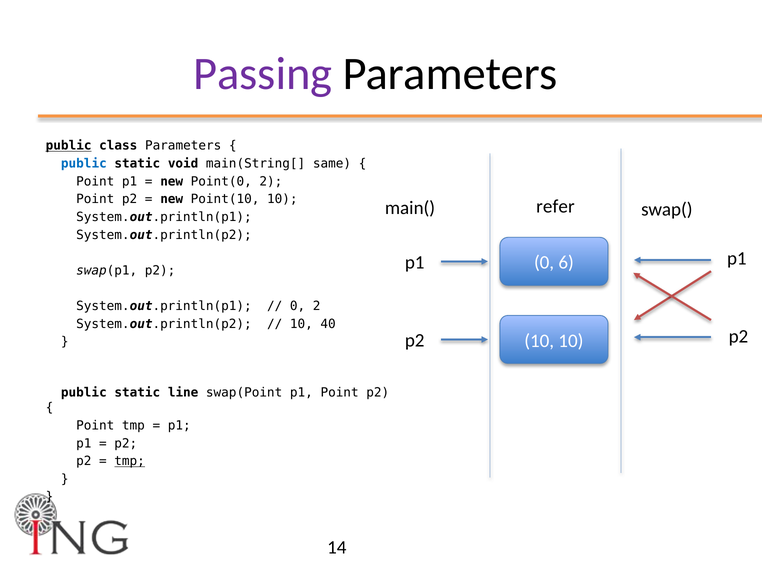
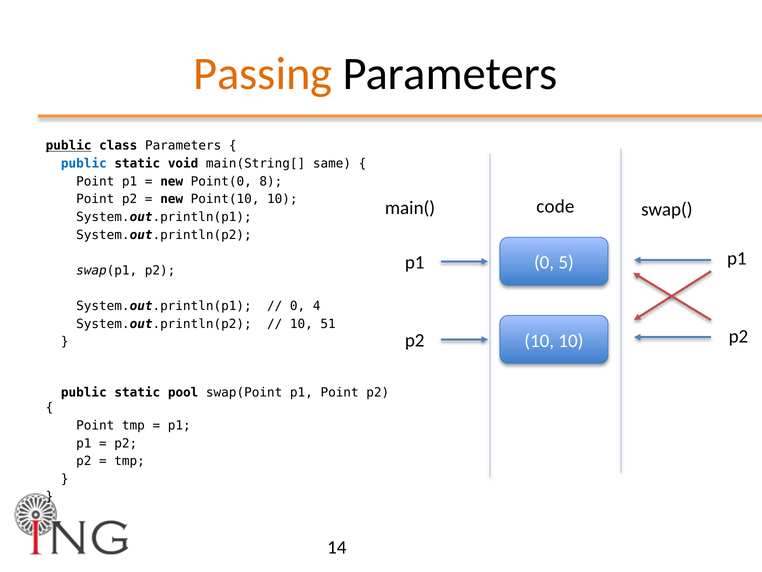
Passing colour: purple -> orange (263, 74)
Point(0 2: 2 -> 8 (271, 181)
refer: refer -> code (555, 206)
6: 6 -> 5 (566, 262)
0 2: 2 -> 4 (317, 306)
40: 40 -> 51 (328, 324)
line: line -> pool (183, 392)
tmp underline: present -> none (130, 461)
